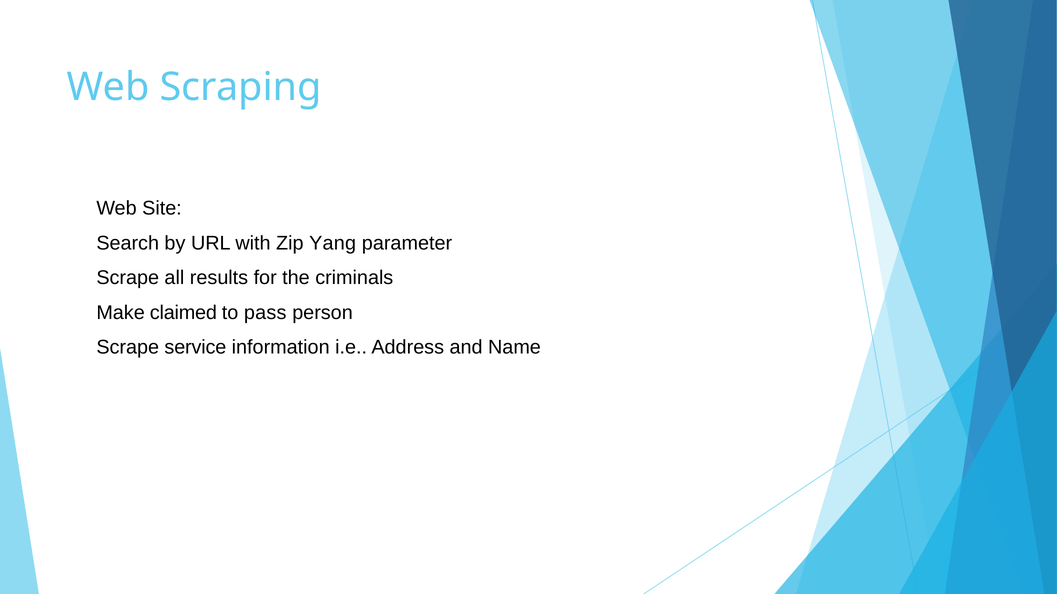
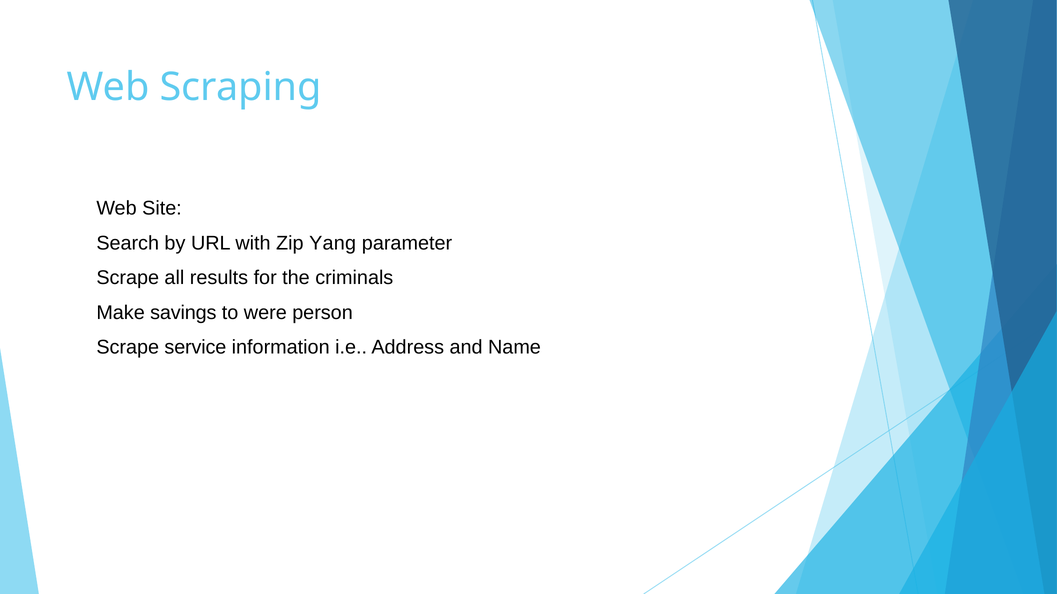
claimed: claimed -> savings (183, 313)
pass: pass -> were (265, 313)
